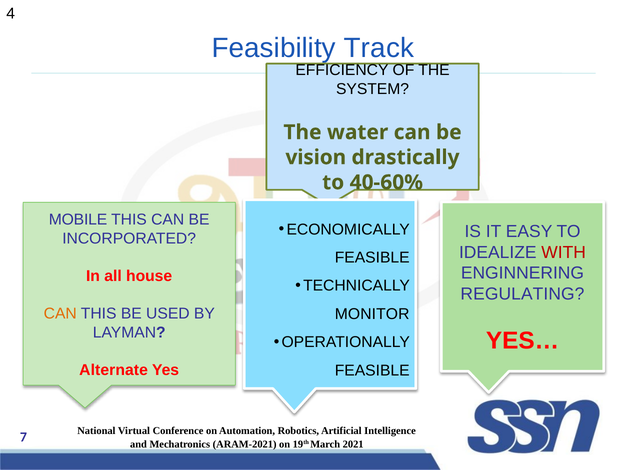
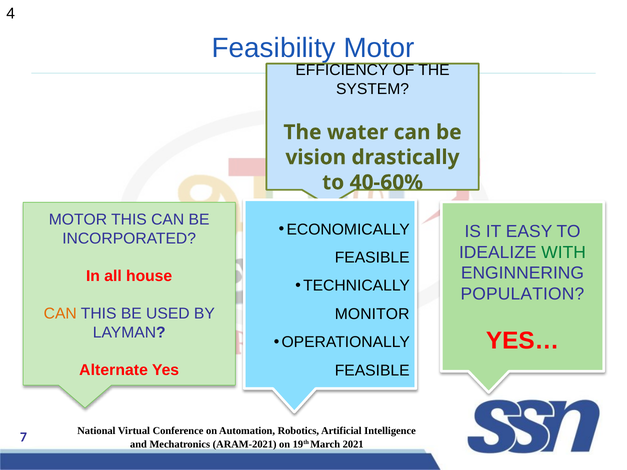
Feasibility Track: Track -> Motor (379, 48)
MOBILE: MOBILE -> MOTOR (78, 220)
WITH colour: red -> green (564, 252)
REGULATING: REGULATING -> POPULATION (522, 294)
